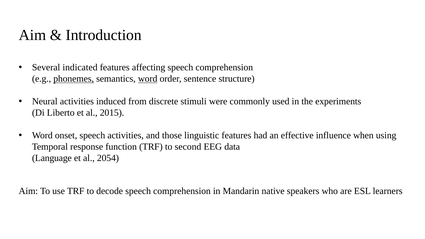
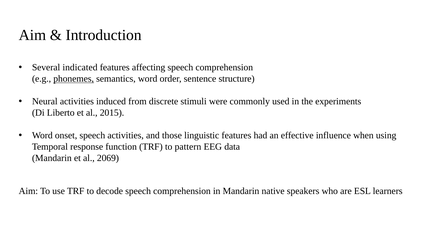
word underline: present -> none (148, 79)
second: second -> pattern (188, 147)
Language: Language -> Mandarin (52, 158)
2054: 2054 -> 2069 (108, 158)
